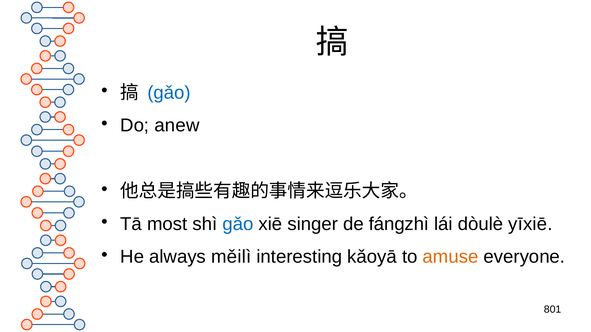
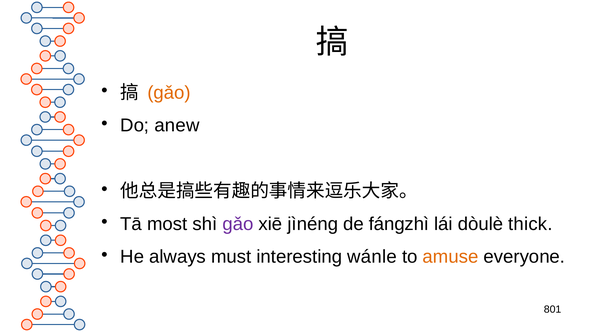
gǎo colour: blue -> orange (169, 93)
gǎo colour: blue -> purple (238, 224)
singer: singer -> jìnéng (313, 224)
yīxiē: yīxiē -> thick (530, 224)
měilì: měilì -> must (231, 257)
kǎoyā: kǎoyā -> wánle (372, 257)
